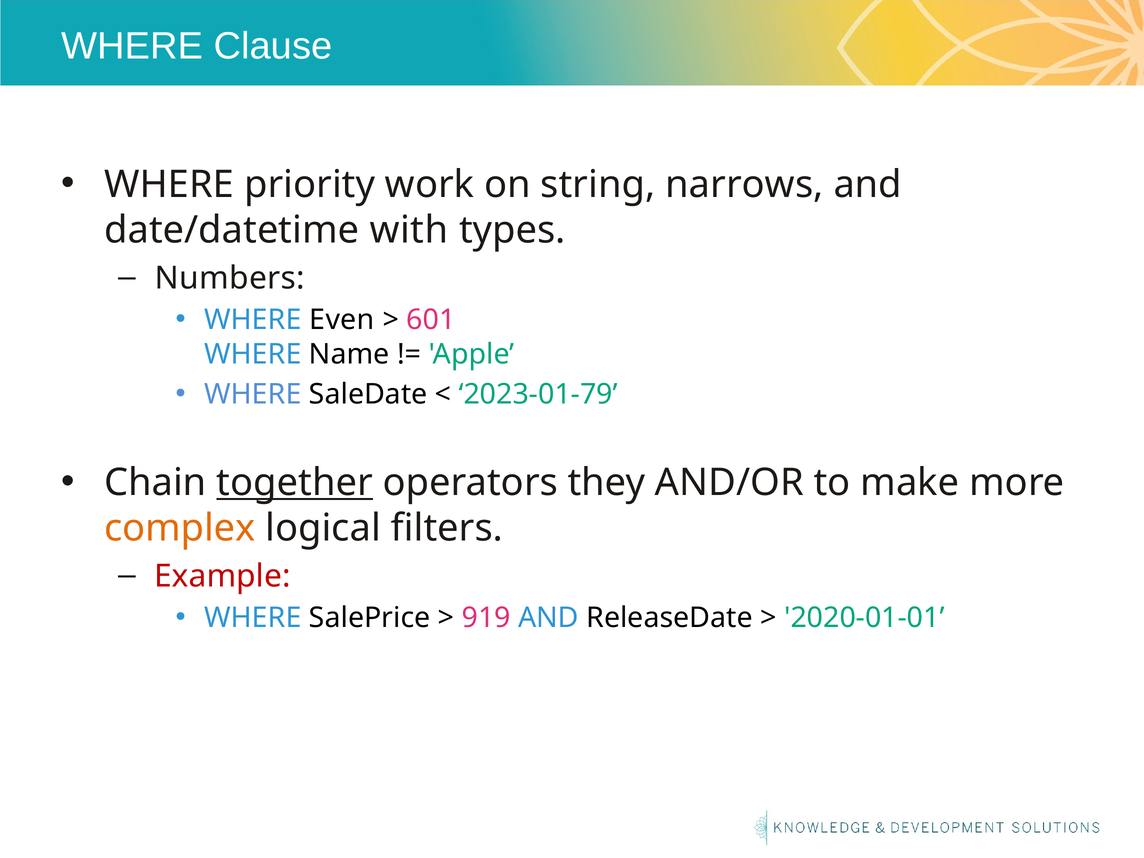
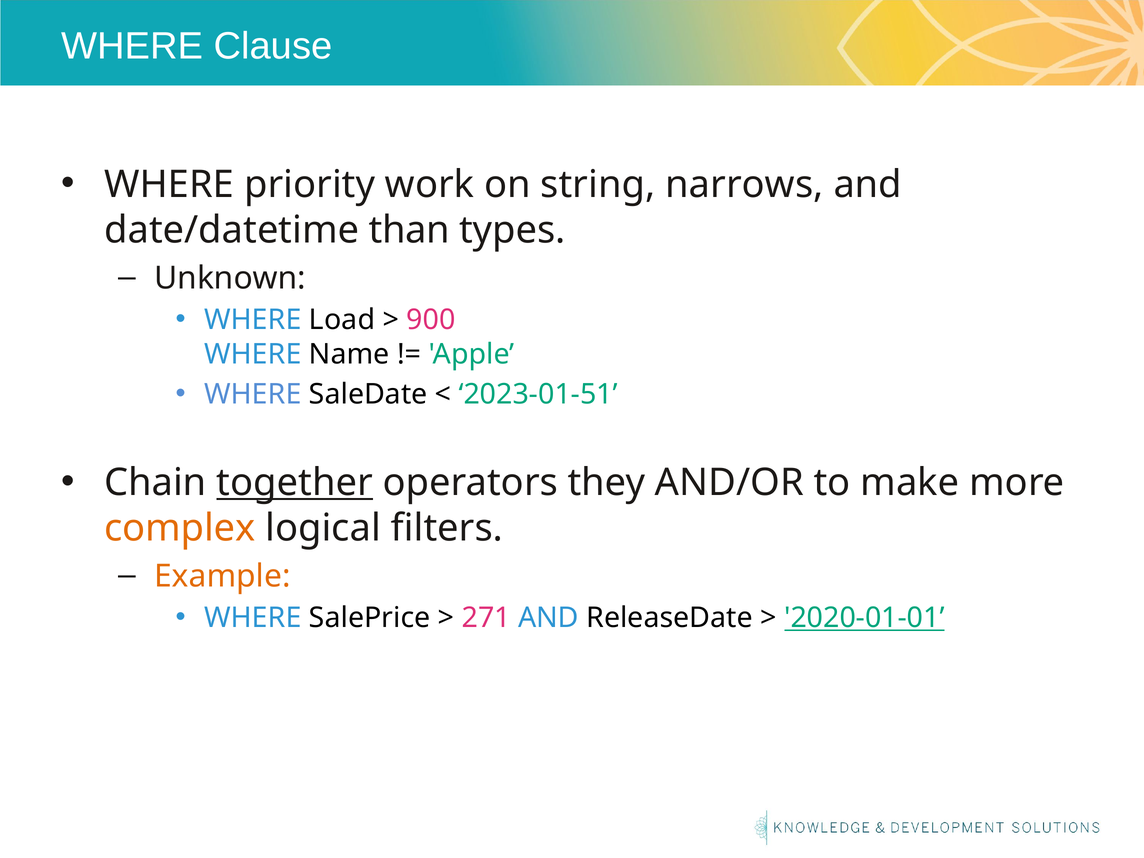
with: with -> than (409, 230)
Numbers: Numbers -> Unknown (230, 278)
Even: Even -> Load (342, 320)
601: 601 -> 900 (431, 320)
2023-01-79: 2023-01-79 -> 2023-01-51 (538, 394)
Example colour: red -> orange (222, 576)
919: 919 -> 271 (486, 618)
2020-01-01 underline: none -> present (864, 618)
